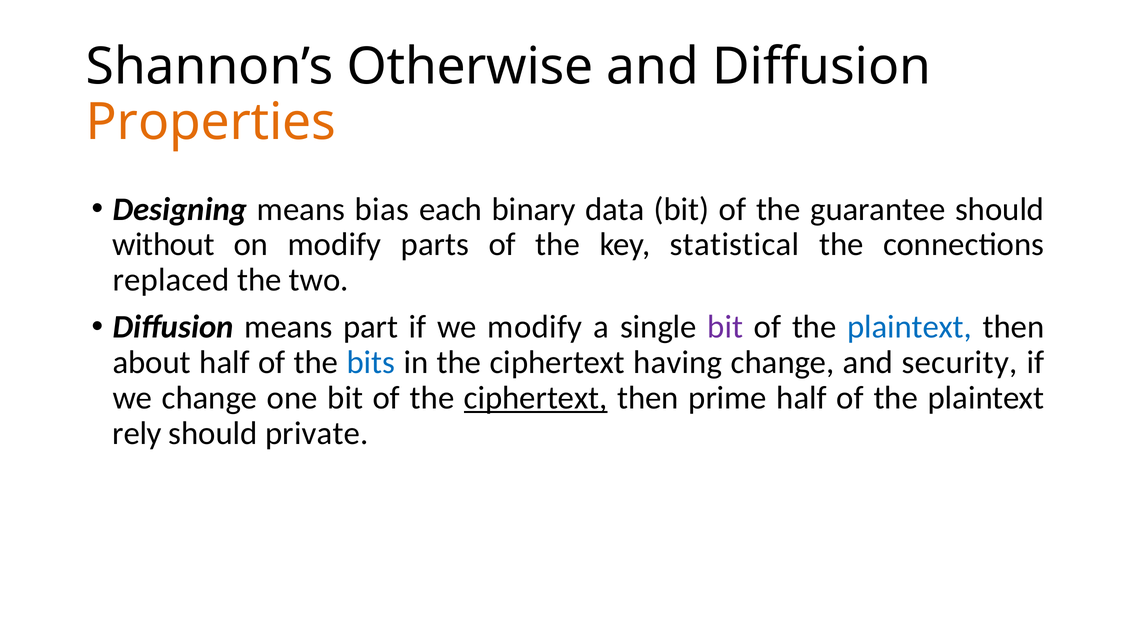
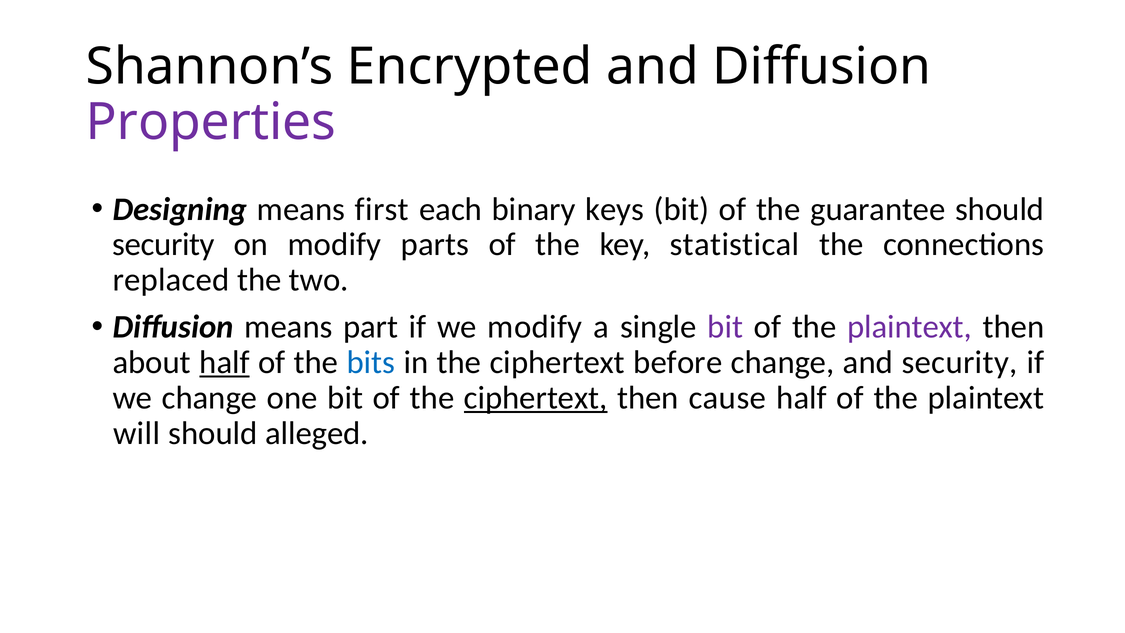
Otherwise: Otherwise -> Encrypted (470, 67)
Properties colour: orange -> purple (211, 122)
bias: bias -> first (382, 209)
data: data -> keys (615, 209)
without: without -> security (163, 245)
plaintext colour: blue -> purple (910, 327)
half underline: none -> present (225, 362)
having: having -> before (678, 362)
prime: prime -> cause (727, 398)
rely: rely -> will (137, 433)
private: private -> alleged (317, 433)
